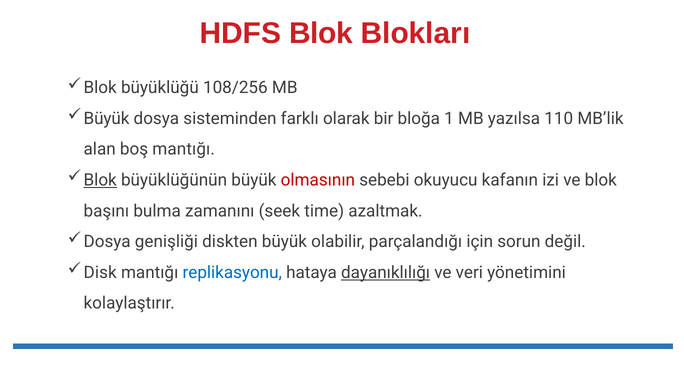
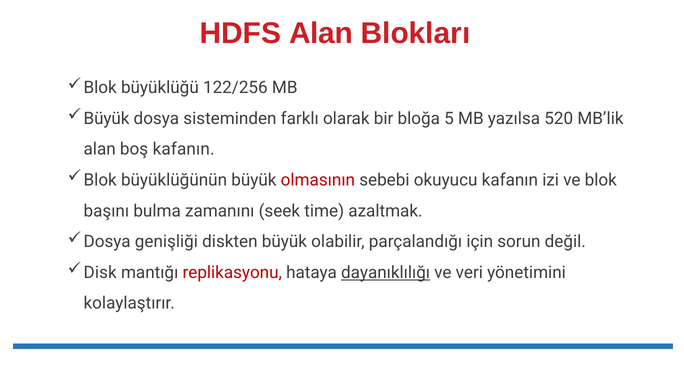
HDFS Blok: Blok -> Alan (321, 34)
108/256: 108/256 -> 122/256 (235, 88)
1: 1 -> 5 (449, 118)
110: 110 -> 520 (559, 118)
boş mantığı: mantığı -> kafanın (184, 149)
Blok underline: present -> none (100, 180)
replikasyonu colour: blue -> red (232, 272)
